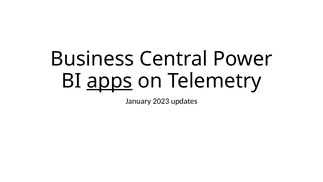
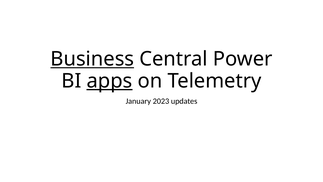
Business underline: none -> present (92, 59)
